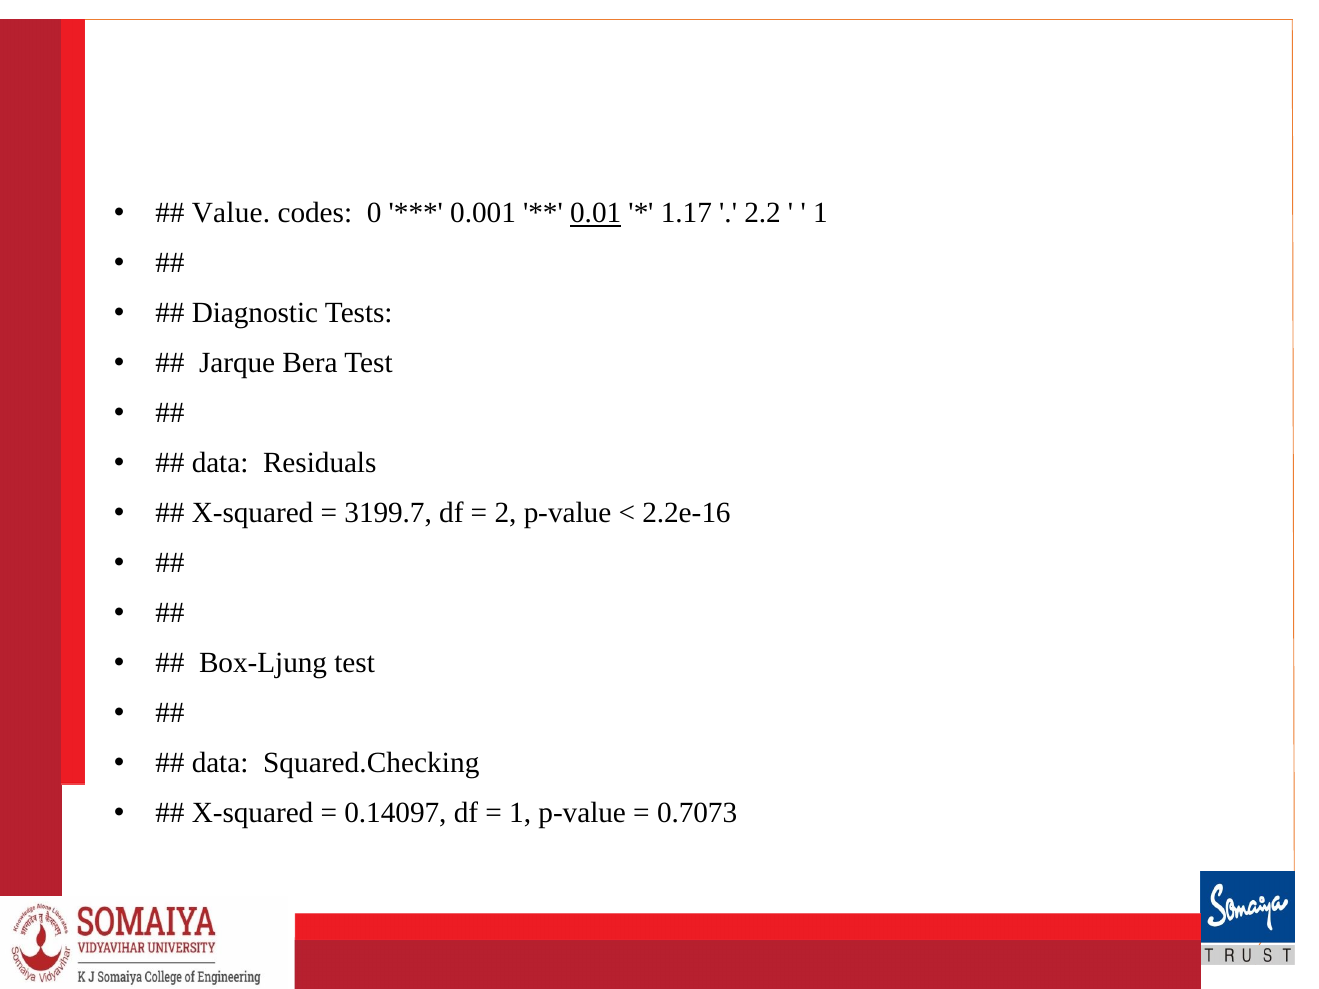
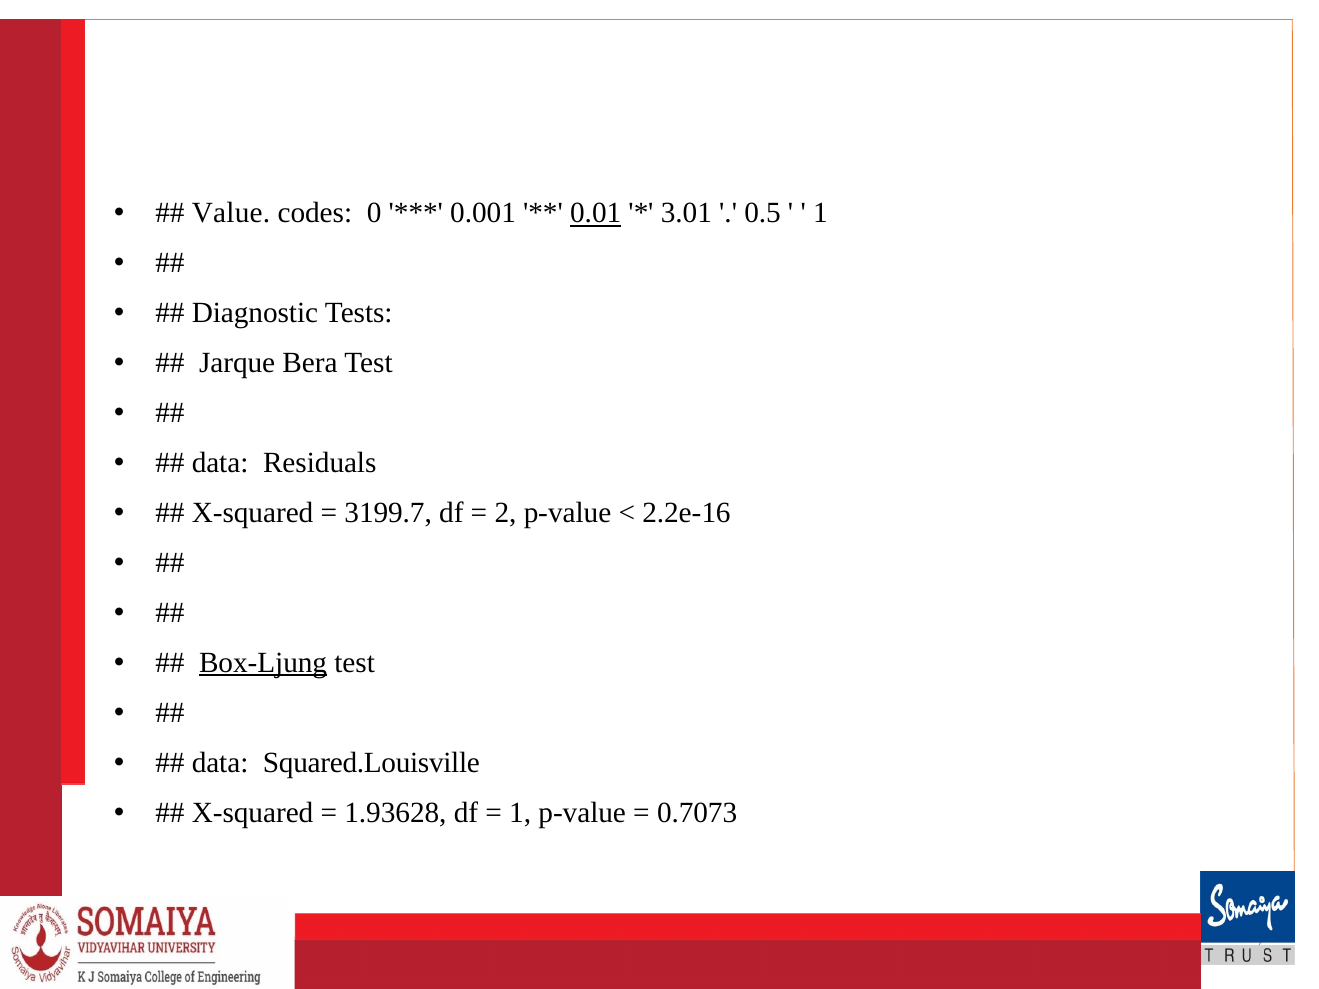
1.17: 1.17 -> 3.01 (686, 213)
2.2: 2.2 -> 0.5 (763, 213)
Box-Ljung underline: none -> present (263, 663)
Squared.Checking: Squared.Checking -> Squared.Louisville (371, 763)
0.14097: 0.14097 -> 1.93628 (395, 813)
